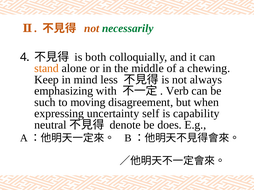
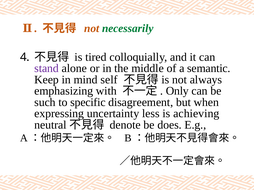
both: both -> tired (96, 57)
stand colour: orange -> purple (47, 69)
chewing: chewing -> semantic (209, 69)
less: less -> self (109, 80)
Verb: Verb -> Only (177, 91)
moving: moving -> specific (88, 102)
self: self -> less (151, 114)
capability: capability -> achieving (196, 114)
